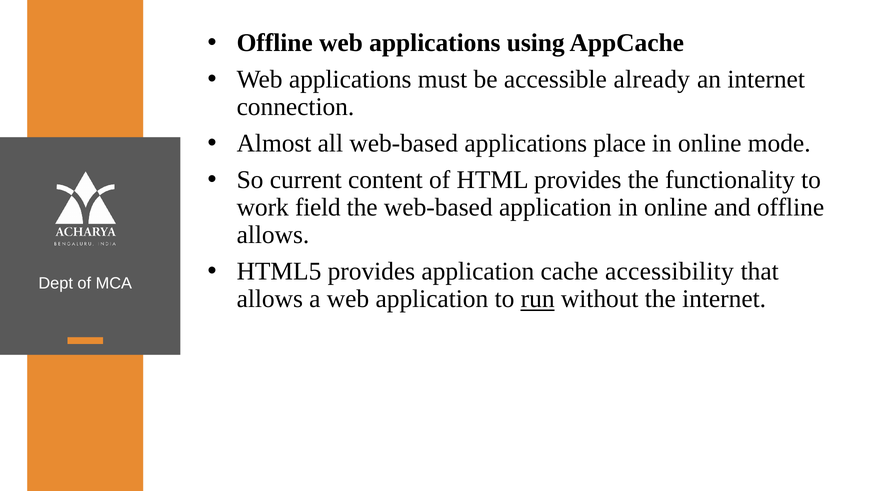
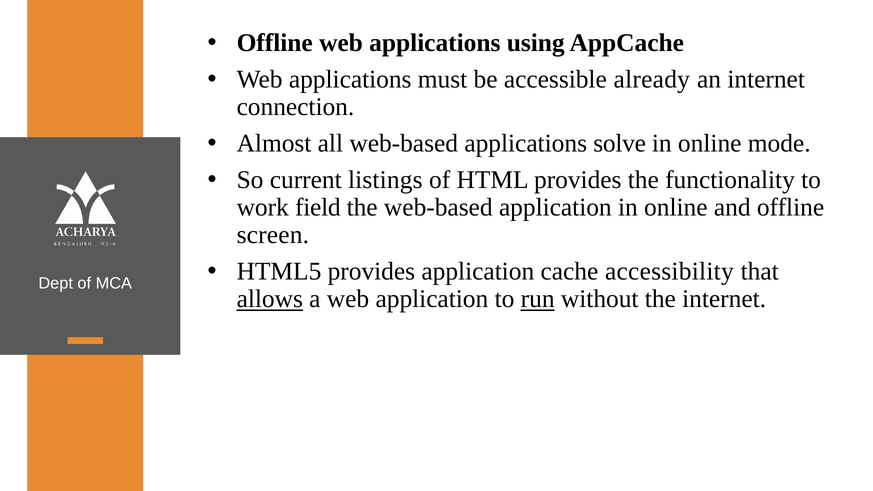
place: place -> solve (620, 143)
content: content -> listings (385, 180)
allows: allows -> screen (273, 235)
allows underline: none -> present (270, 299)
